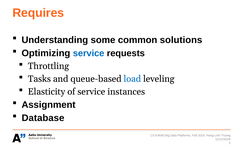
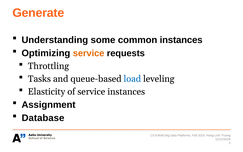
Requires: Requires -> Generate (38, 13)
common solutions: solutions -> instances (181, 40)
service colour: blue -> orange (89, 53)
